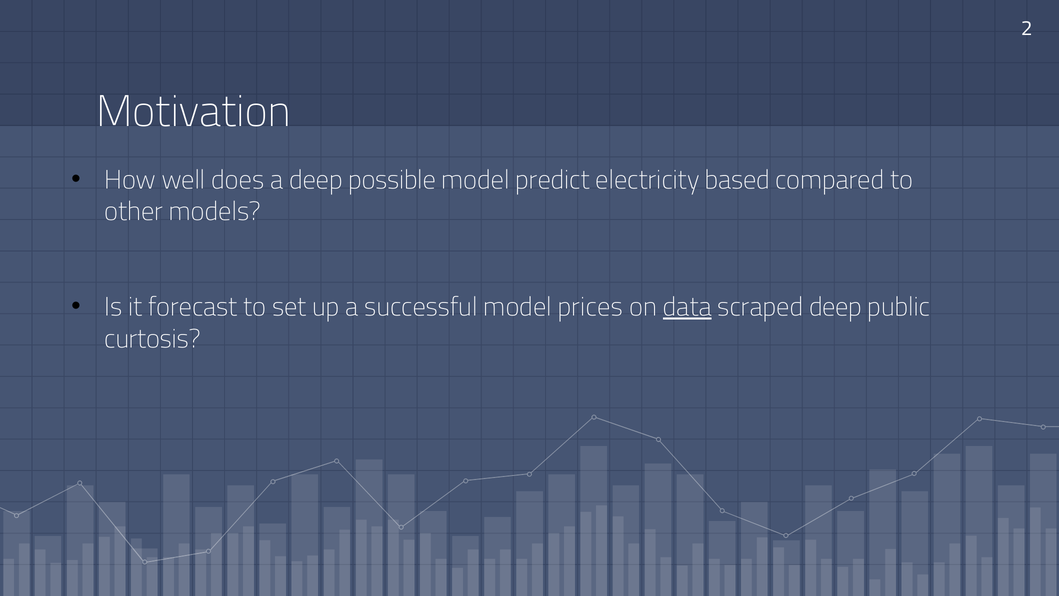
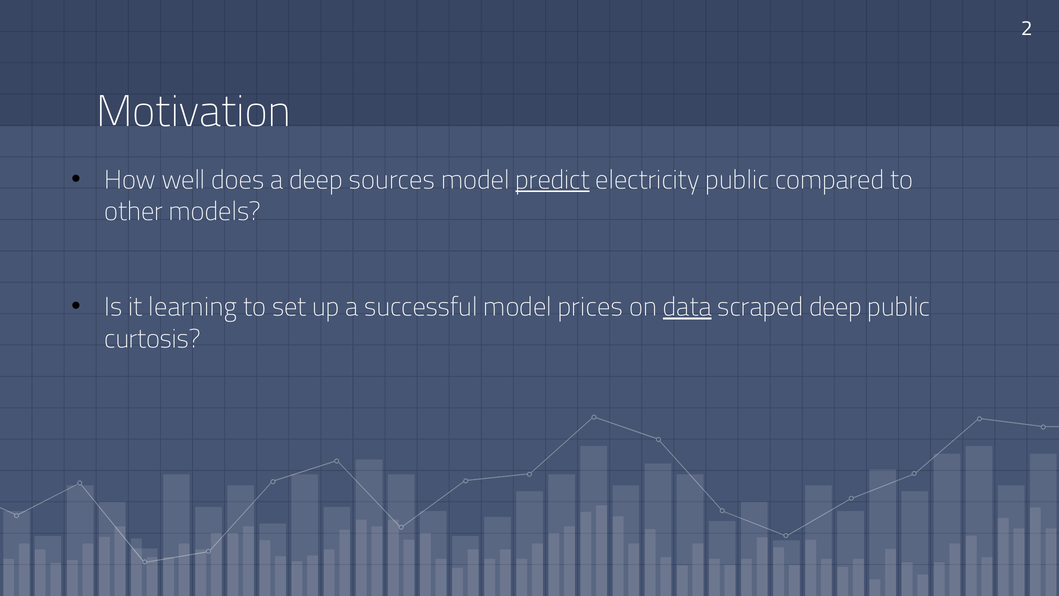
possible: possible -> sources (392, 180)
predict underline: none -> present (553, 180)
electricity based: based -> public (737, 180)
forecast: forecast -> learning (193, 307)
